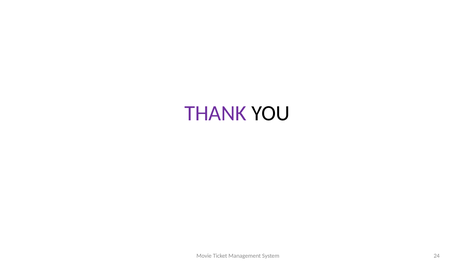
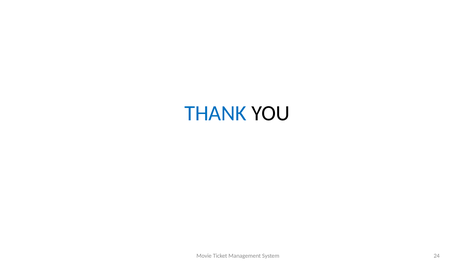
THANK colour: purple -> blue (215, 113)
